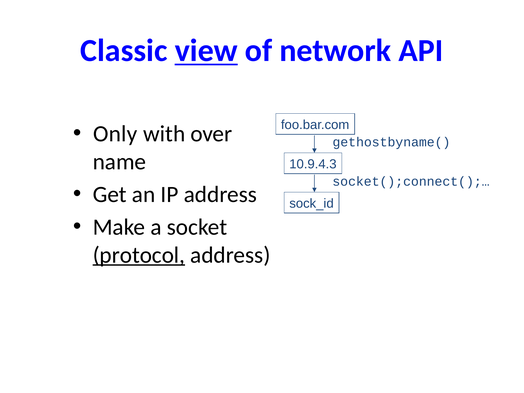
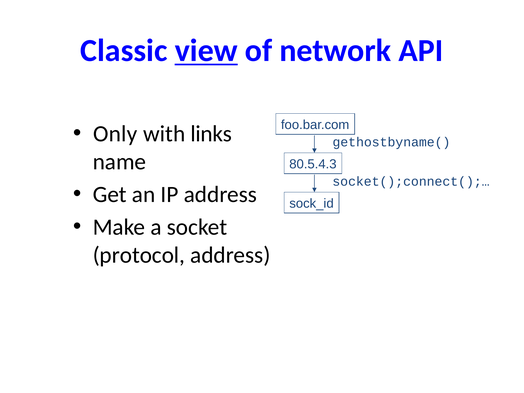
over: over -> links (211, 134)
10.9.4.3: 10.9.4.3 -> 80.5.4.3 (313, 164)
protocol underline: present -> none (139, 255)
